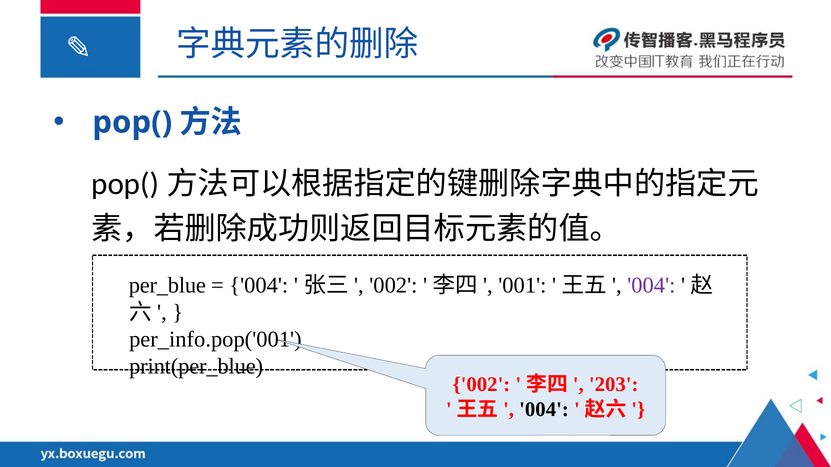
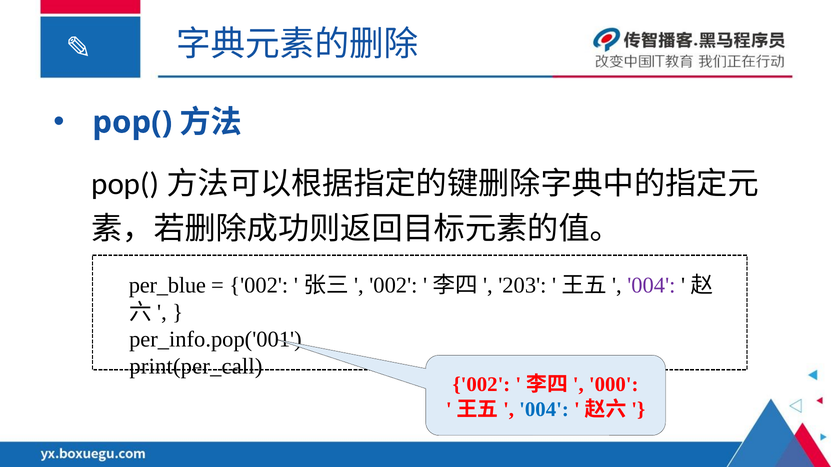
004: 004 -> 002 (259, 286)
001: 001 -> 203 (522, 286)
print(per_blue: print(per_blue -> print(per_call (196, 367)
203: 203 -> 000 (614, 385)
004 colour: black -> blue (544, 410)
